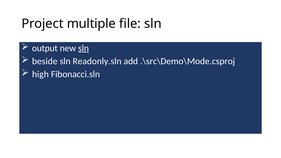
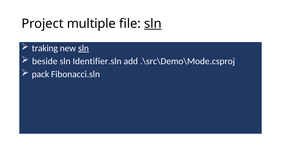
sln underline: none -> present (153, 24)
output: output -> traking (45, 48)
Readonly.sln: Readonly.sln -> Identifier.sln (97, 61)
high: high -> pack (40, 74)
